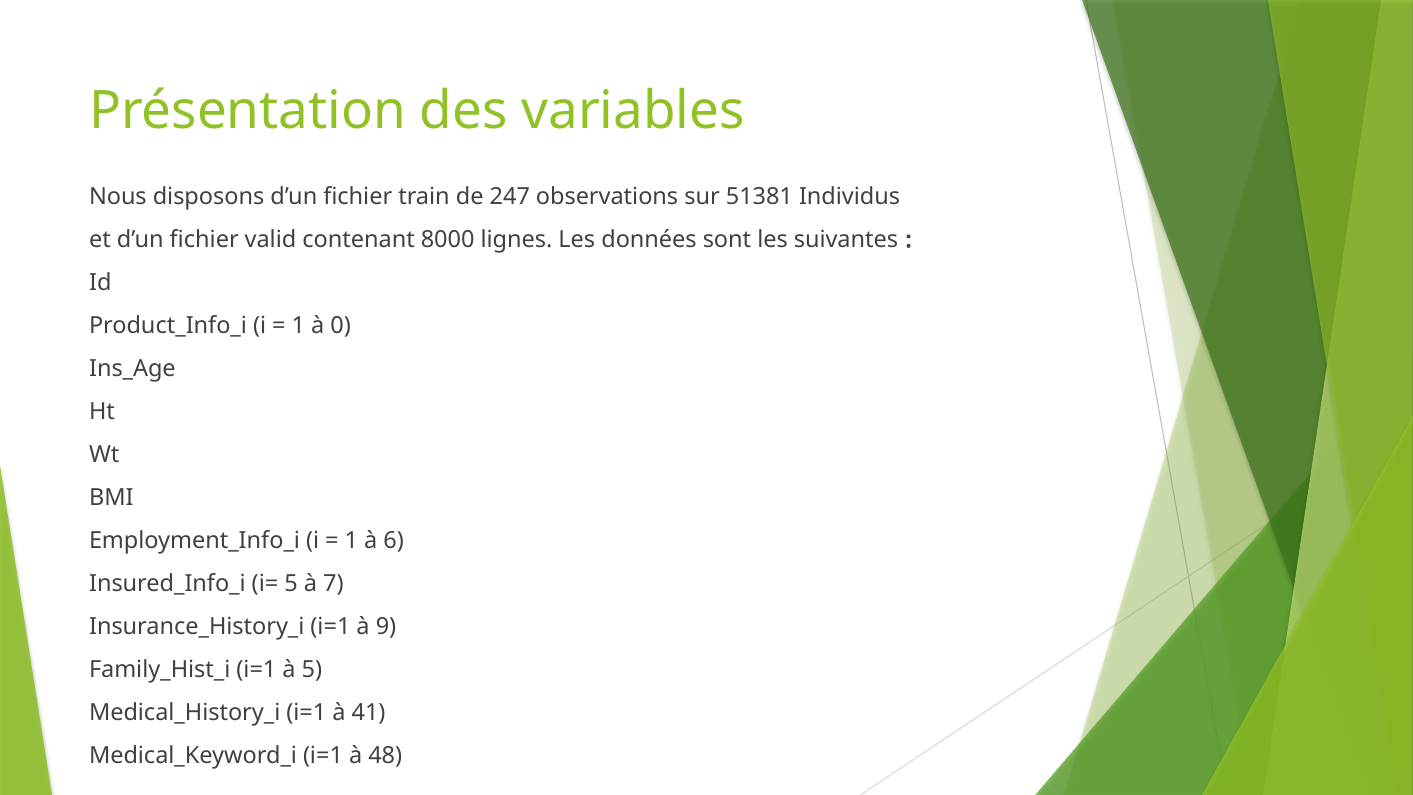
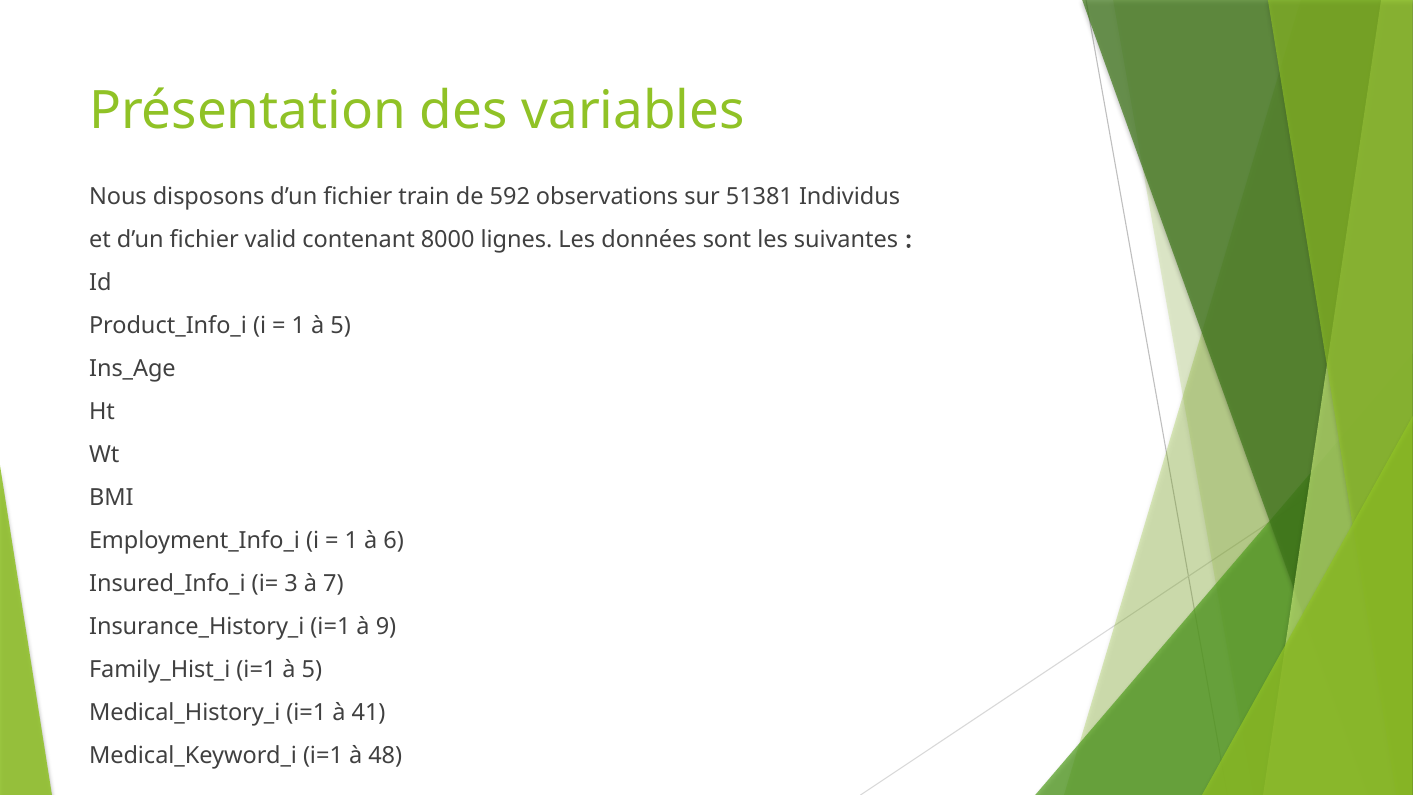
247: 247 -> 592 (510, 197)
1 à 0: 0 -> 5 (341, 326)
i= 5: 5 -> 3 (291, 584)
